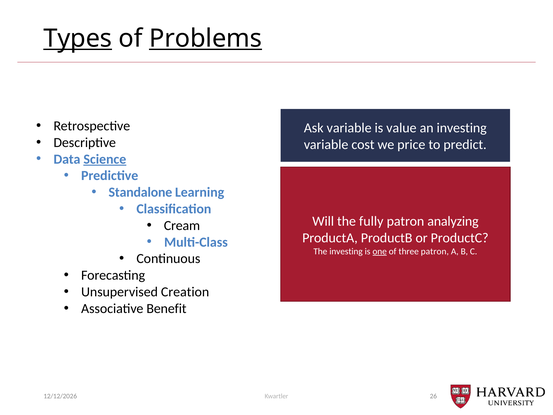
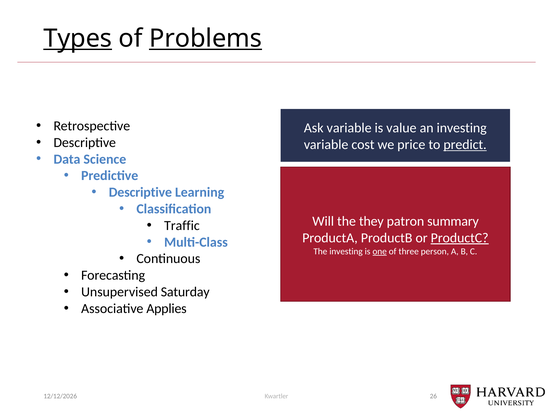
predict underline: none -> present (465, 145)
Science underline: present -> none (105, 159)
Standalone: Standalone -> Descriptive (140, 192)
fully: fully -> they (371, 221)
analyzing: analyzing -> summary (453, 221)
Cream: Cream -> Traffic (182, 225)
ProductC underline: none -> present (460, 238)
three patron: patron -> person (435, 251)
Creation: Creation -> Saturday (185, 292)
Benefit: Benefit -> Applies (166, 308)
